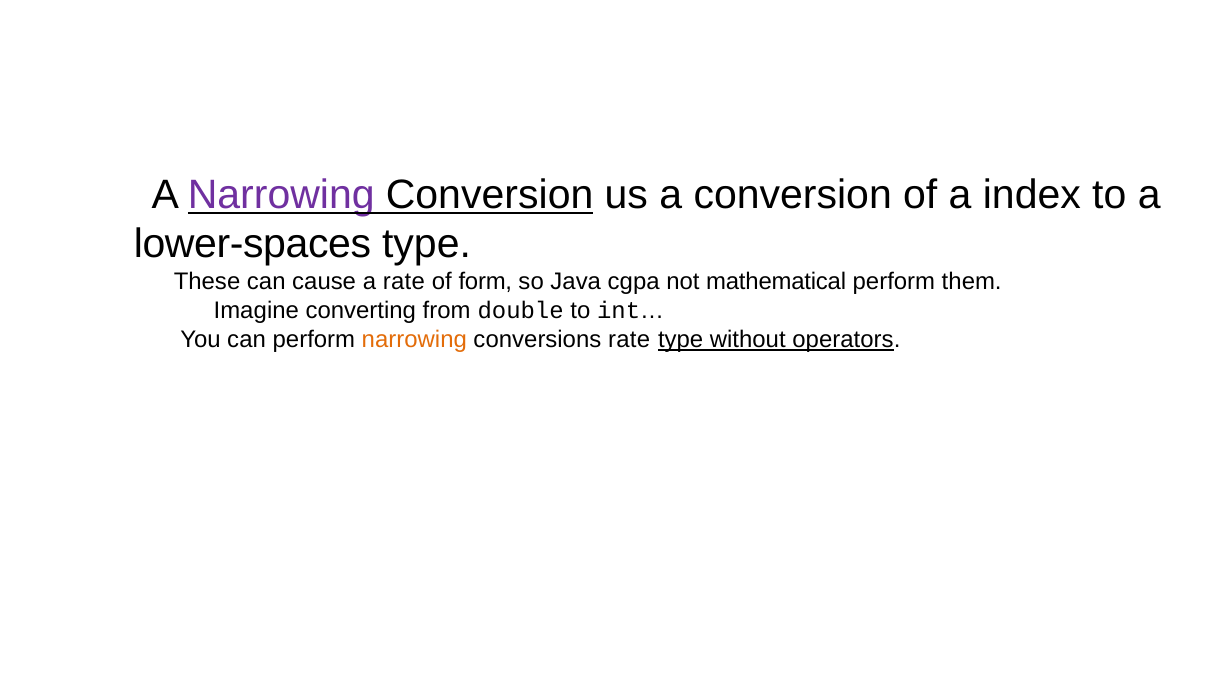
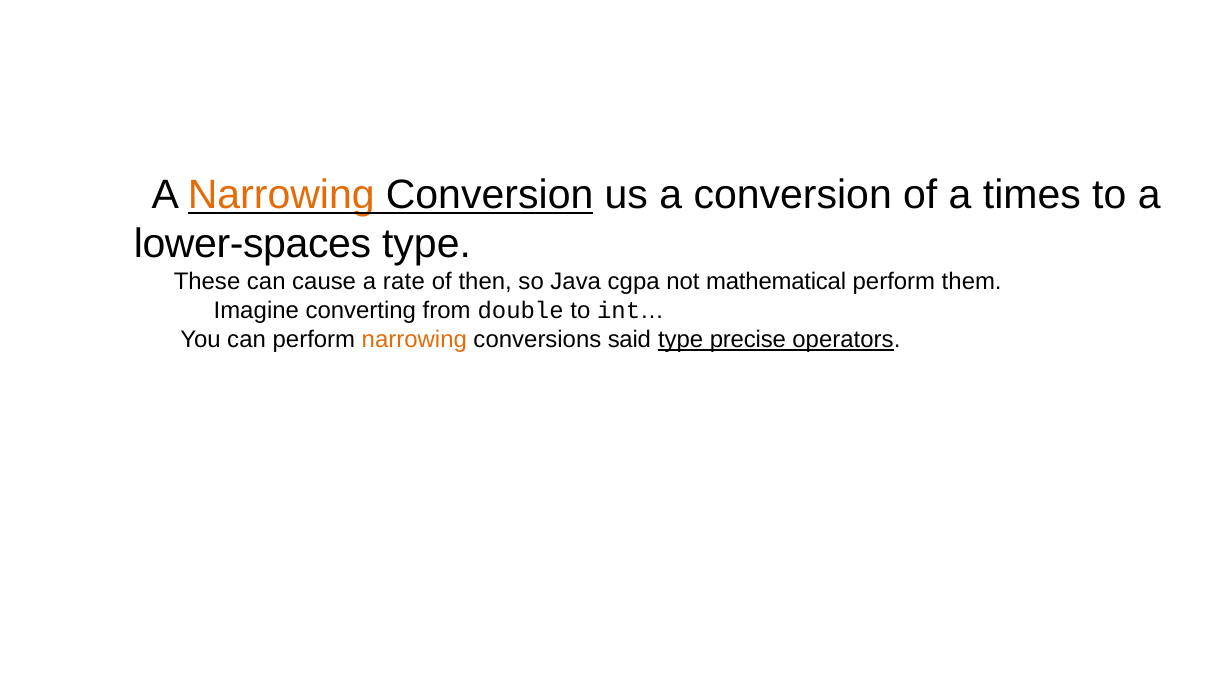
Narrowing colour: purple -> orange (281, 195)
index: index -> times (1032, 195)
form: form -> then (485, 282)
conversions rate: rate -> said (629, 339)
without: without -> precise (748, 339)
